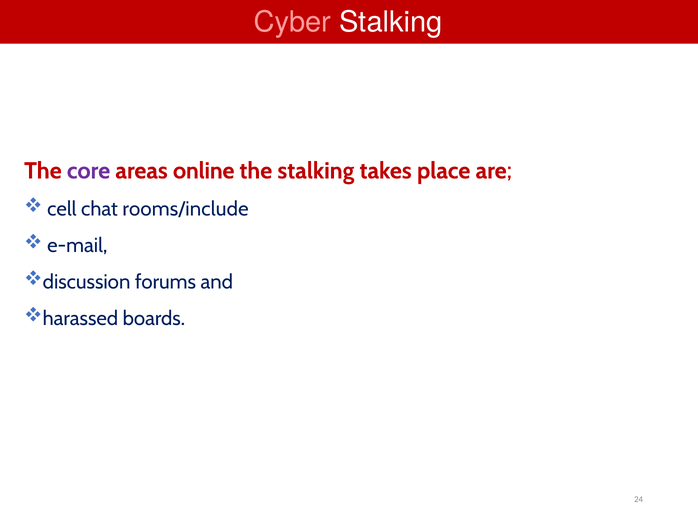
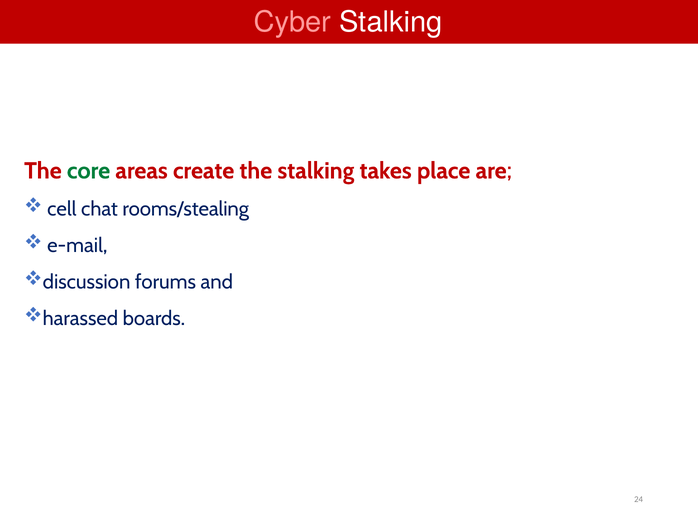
core colour: purple -> green (89, 171)
online: online -> create (204, 171)
rooms/include: rooms/include -> rooms/stealing (186, 209)
